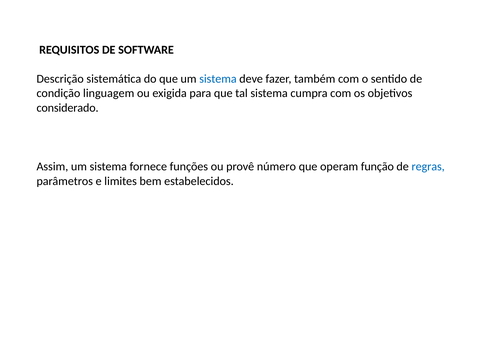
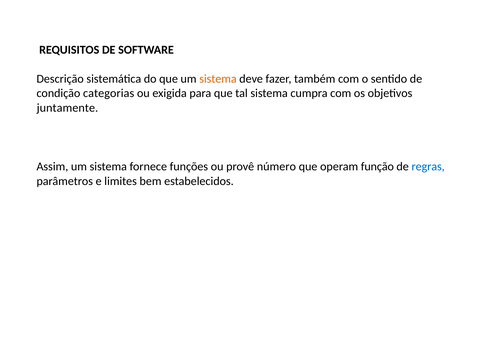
sistema colour: blue -> orange (218, 79)
linguagem: linguagem -> categorias (109, 93)
considerado: considerado -> juntamente (67, 108)
